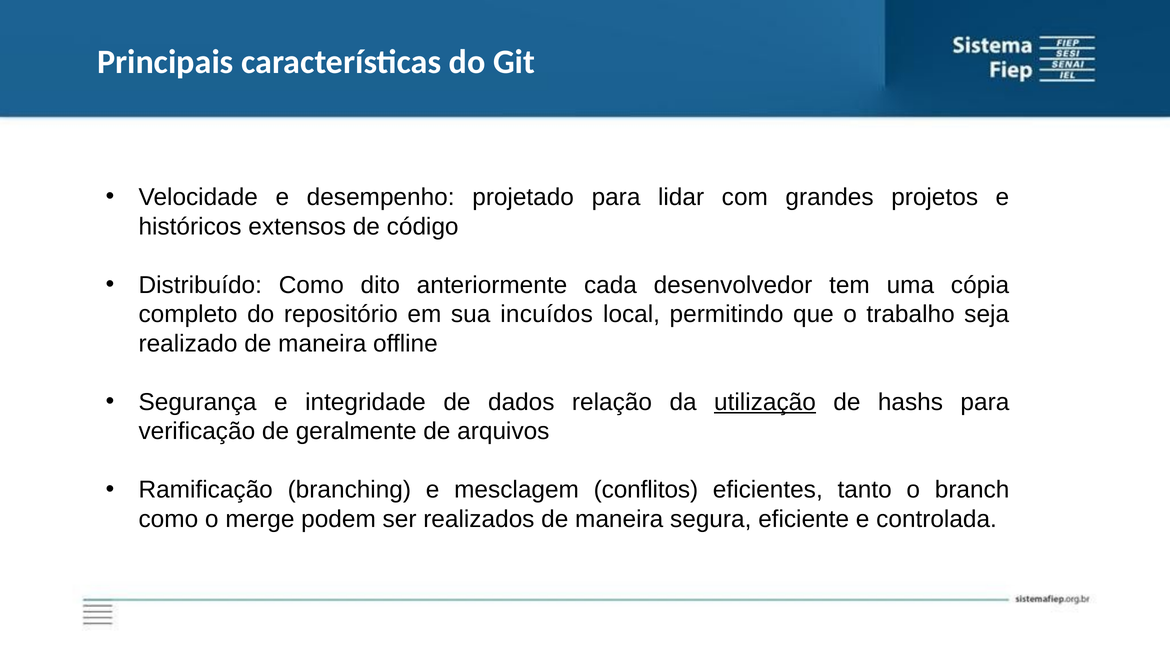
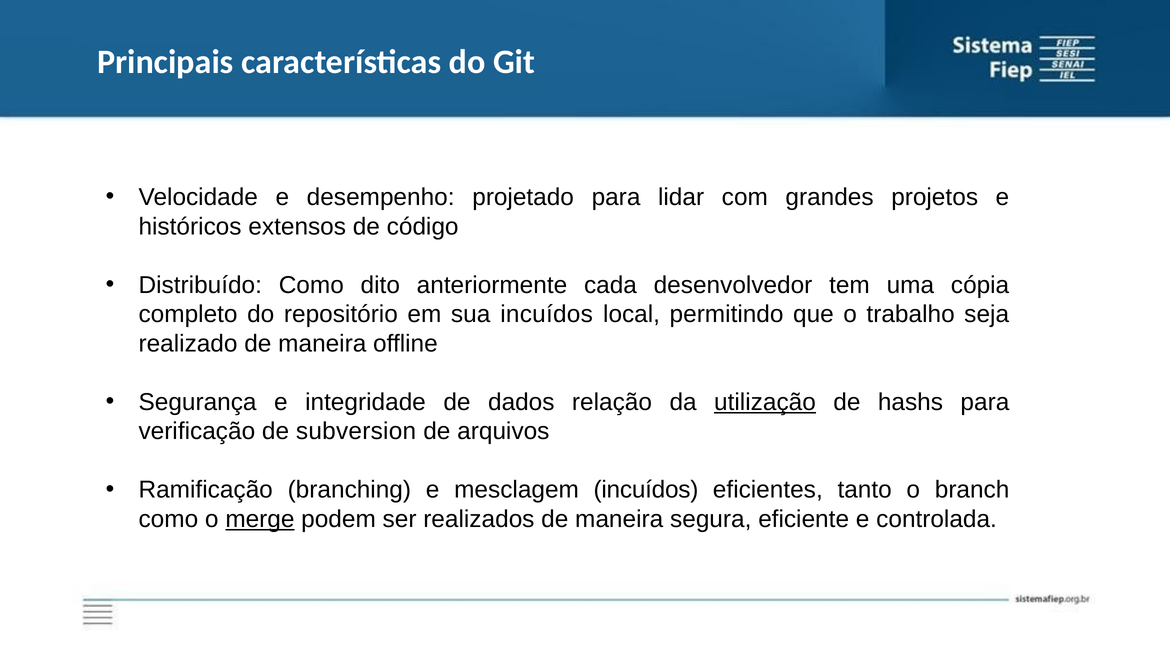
geralmente: geralmente -> subversion (356, 431)
mesclagem conflitos: conflitos -> incuídos (646, 490)
merge underline: none -> present (260, 519)
